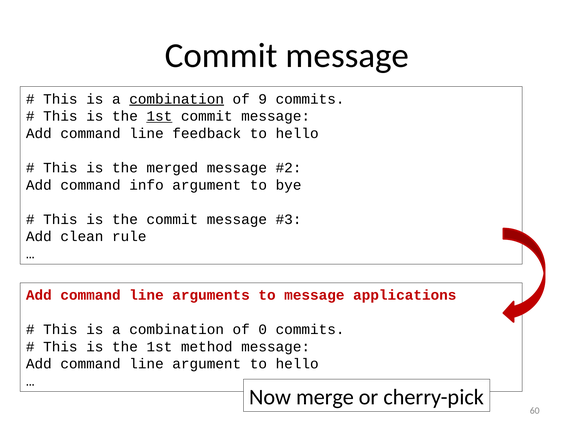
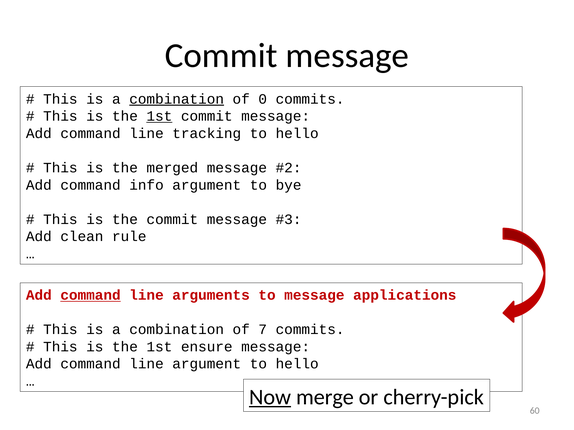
9: 9 -> 0 (263, 99)
feedback: feedback -> tracking (207, 134)
command underline: none -> present (91, 295)
0: 0 -> 7 (263, 330)
method: method -> ensure (207, 347)
Now underline: none -> present (270, 397)
